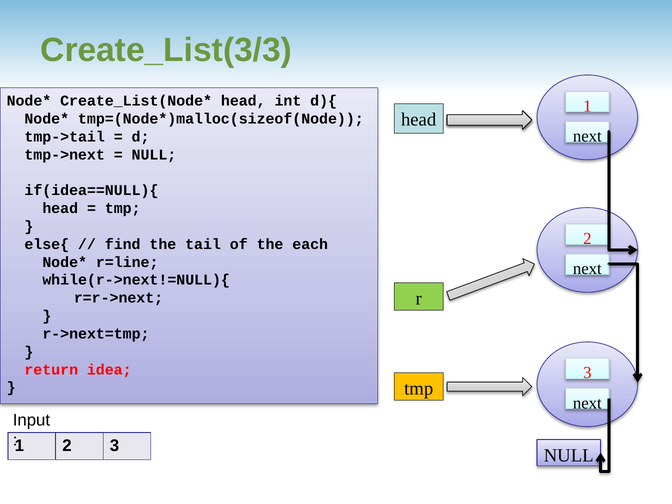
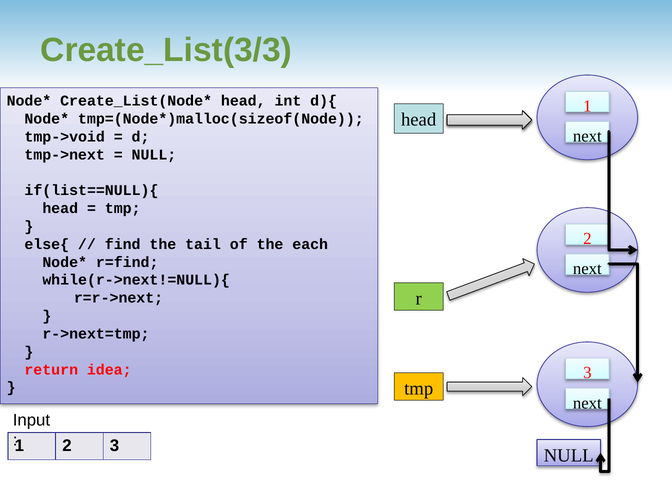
tmp->tail: tmp->tail -> tmp->void (65, 137)
if(idea==NULL){: if(idea==NULL){ -> if(list==NULL){ (91, 191)
r=line: r=line -> r=find (127, 262)
